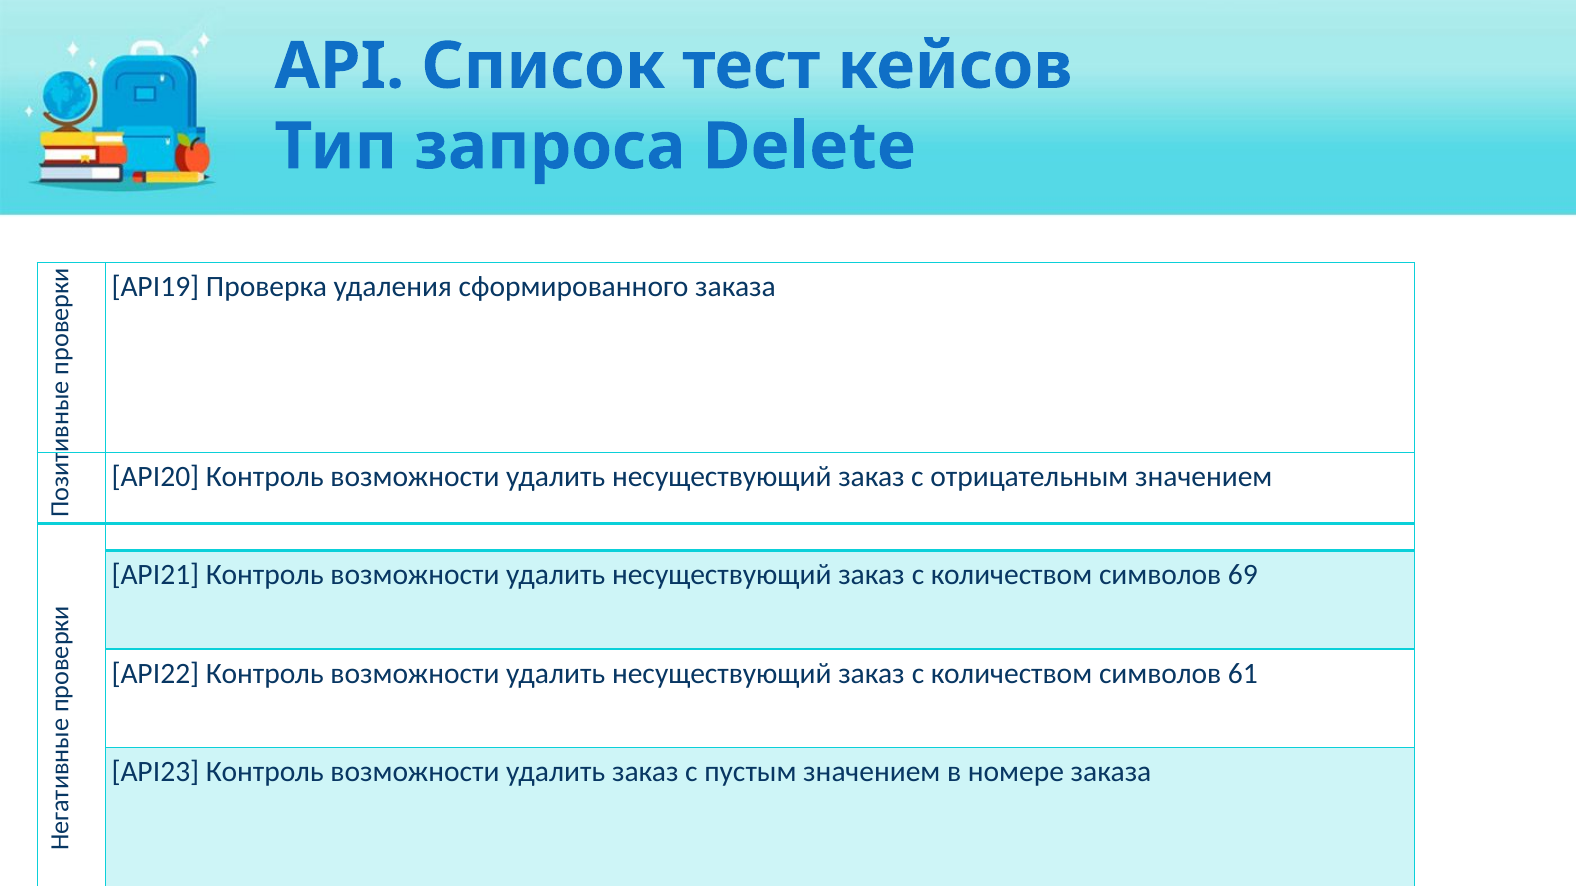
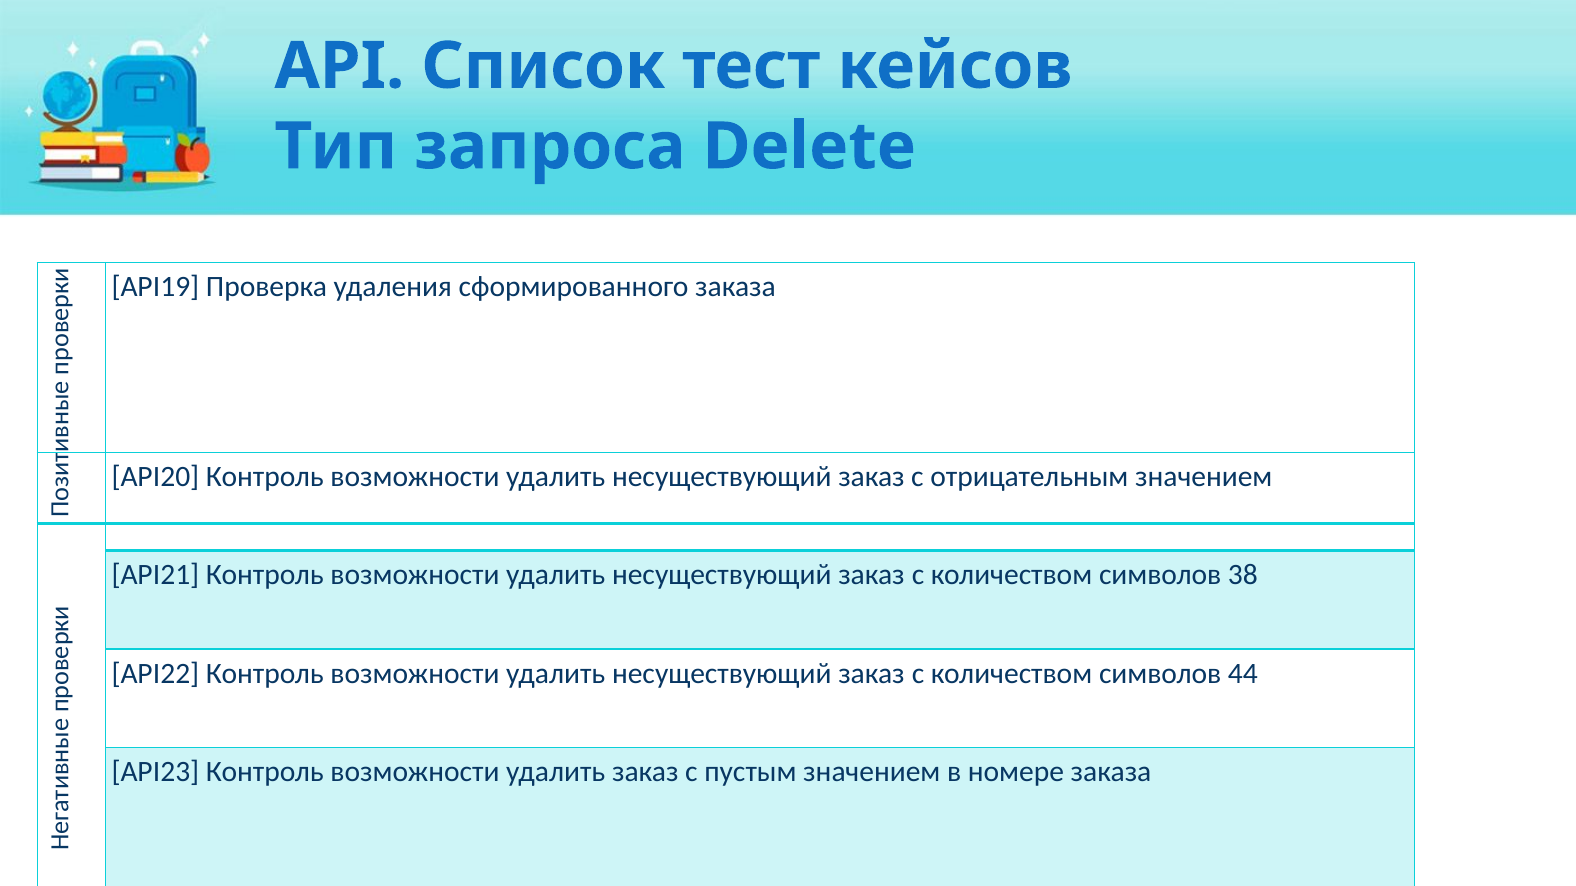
69: 69 -> 38 (1243, 575)
61: 61 -> 44 (1243, 674)
